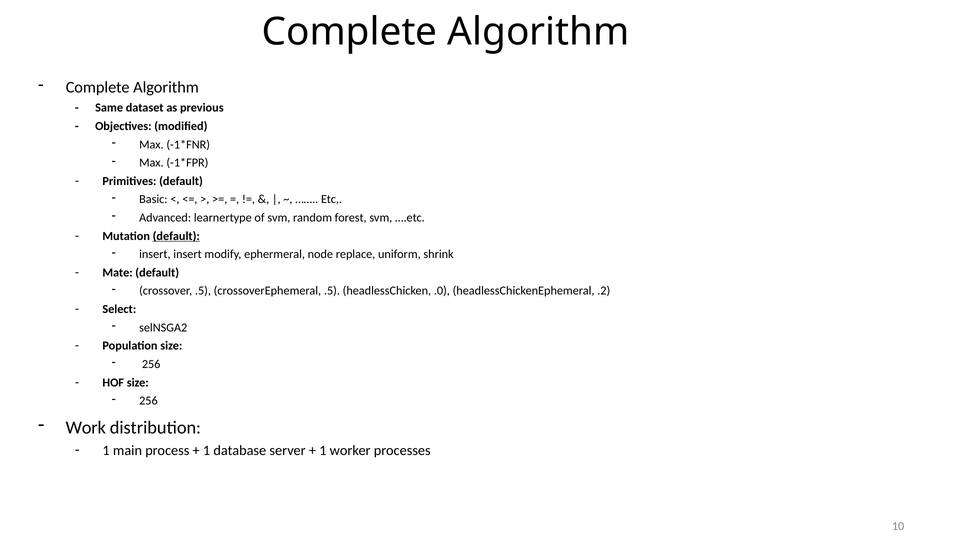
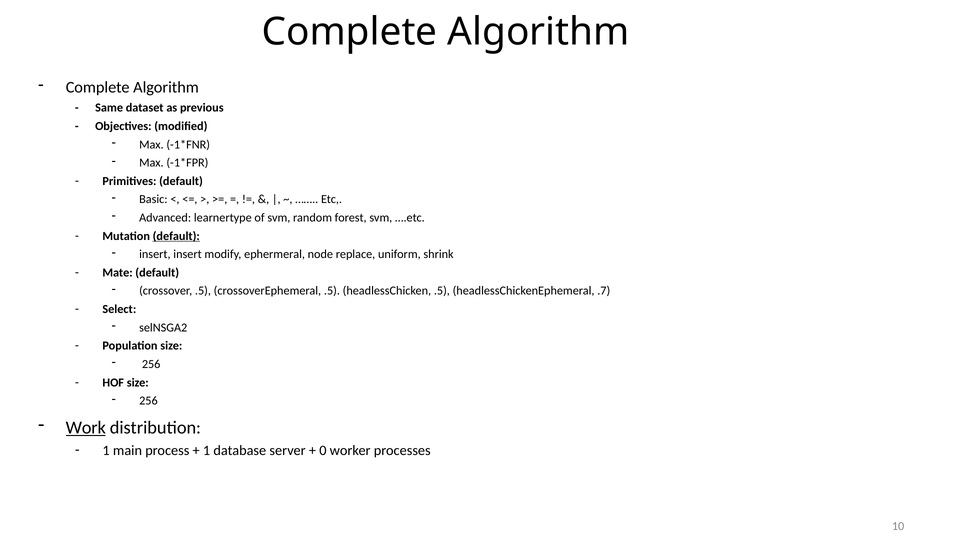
headlessChicken .0: .0 -> .5 (442, 291)
.2: .2 -> .7 (604, 291)
Work underline: none -> present (86, 427)
1: 1 -> 0 (323, 450)
